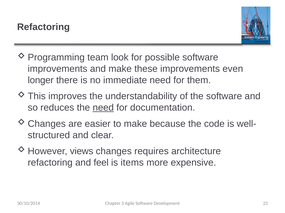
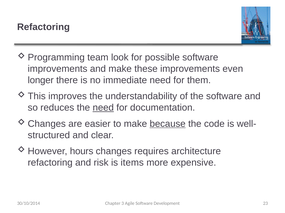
because underline: none -> present (168, 124)
views: views -> hours (82, 152)
feel: feel -> risk (101, 163)
